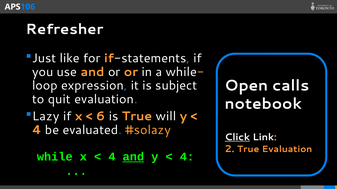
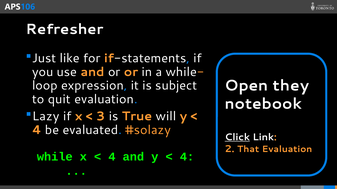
calls: calls -> they (291, 86)
6: 6 -> 3 (101, 117)
2 True: True -> That (248, 150)
and underline: present -> none (133, 157)
